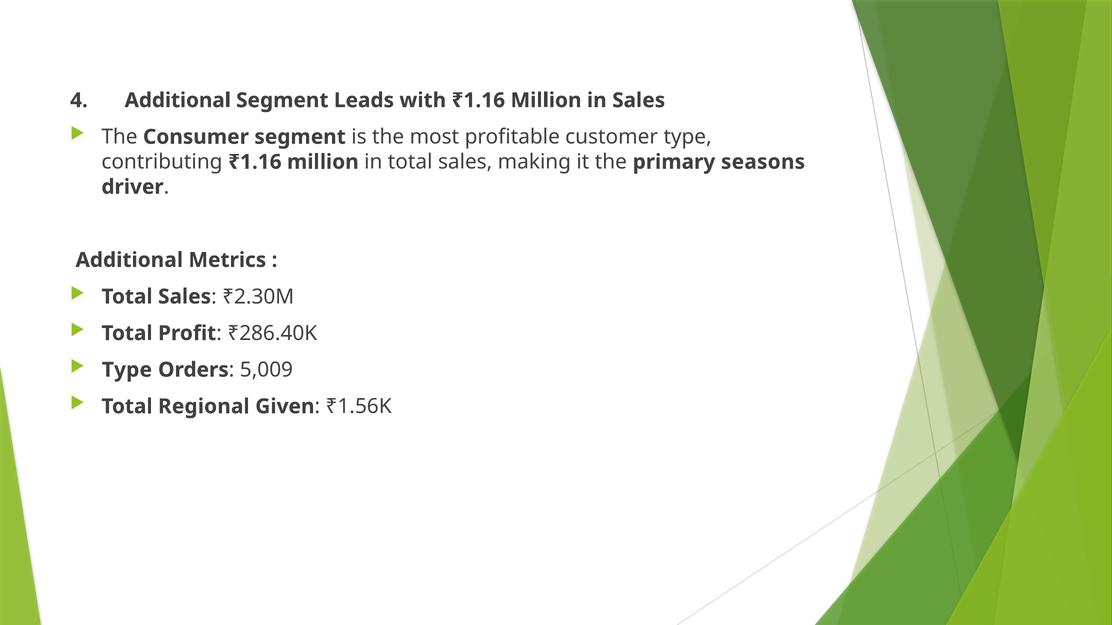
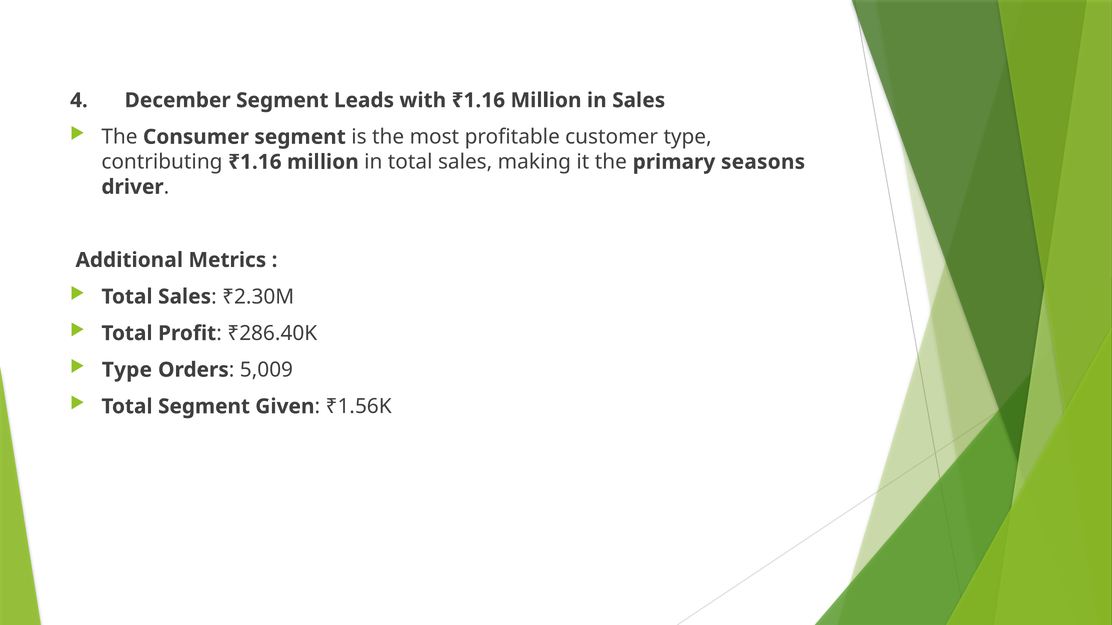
4 Additional: Additional -> December (178, 100)
Total Regional: Regional -> Segment (204, 407)
